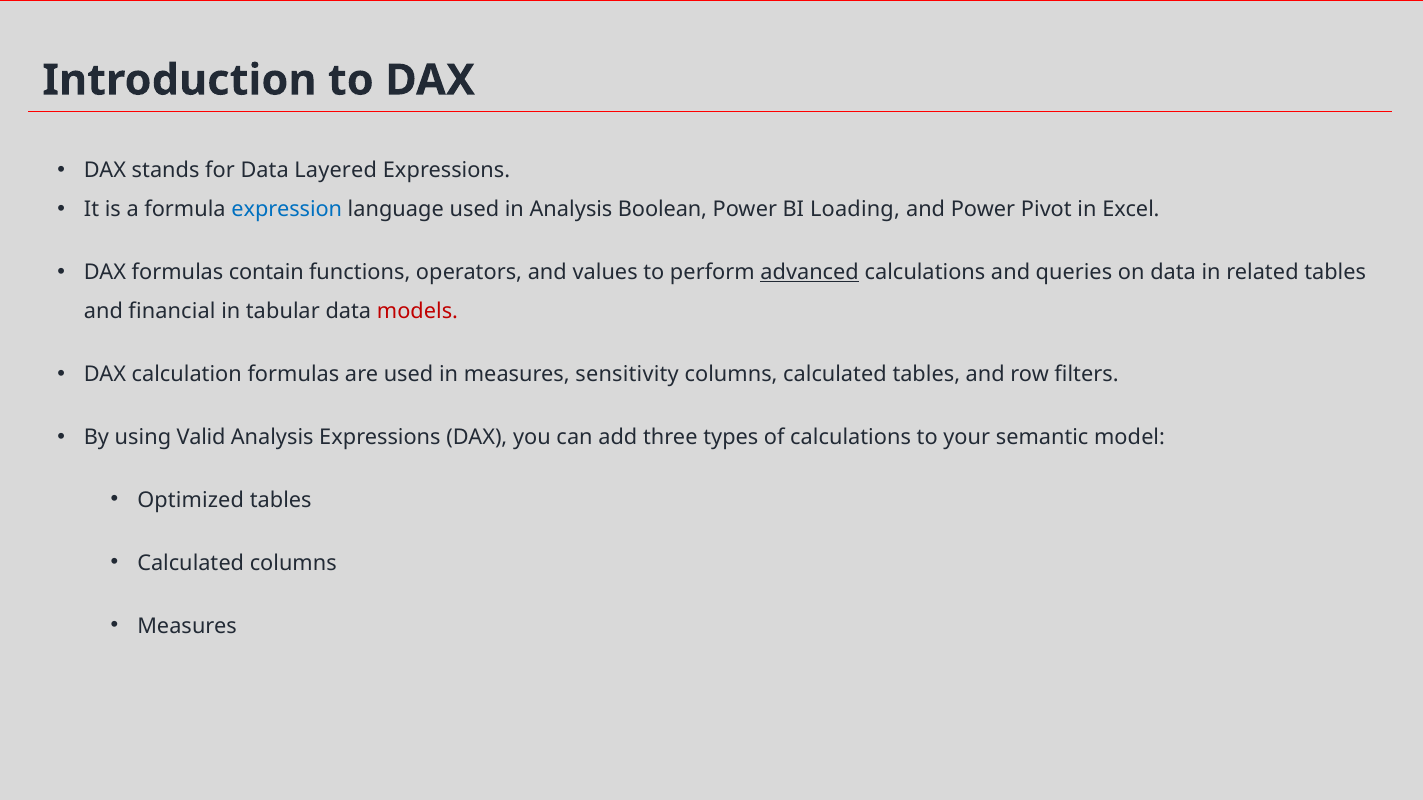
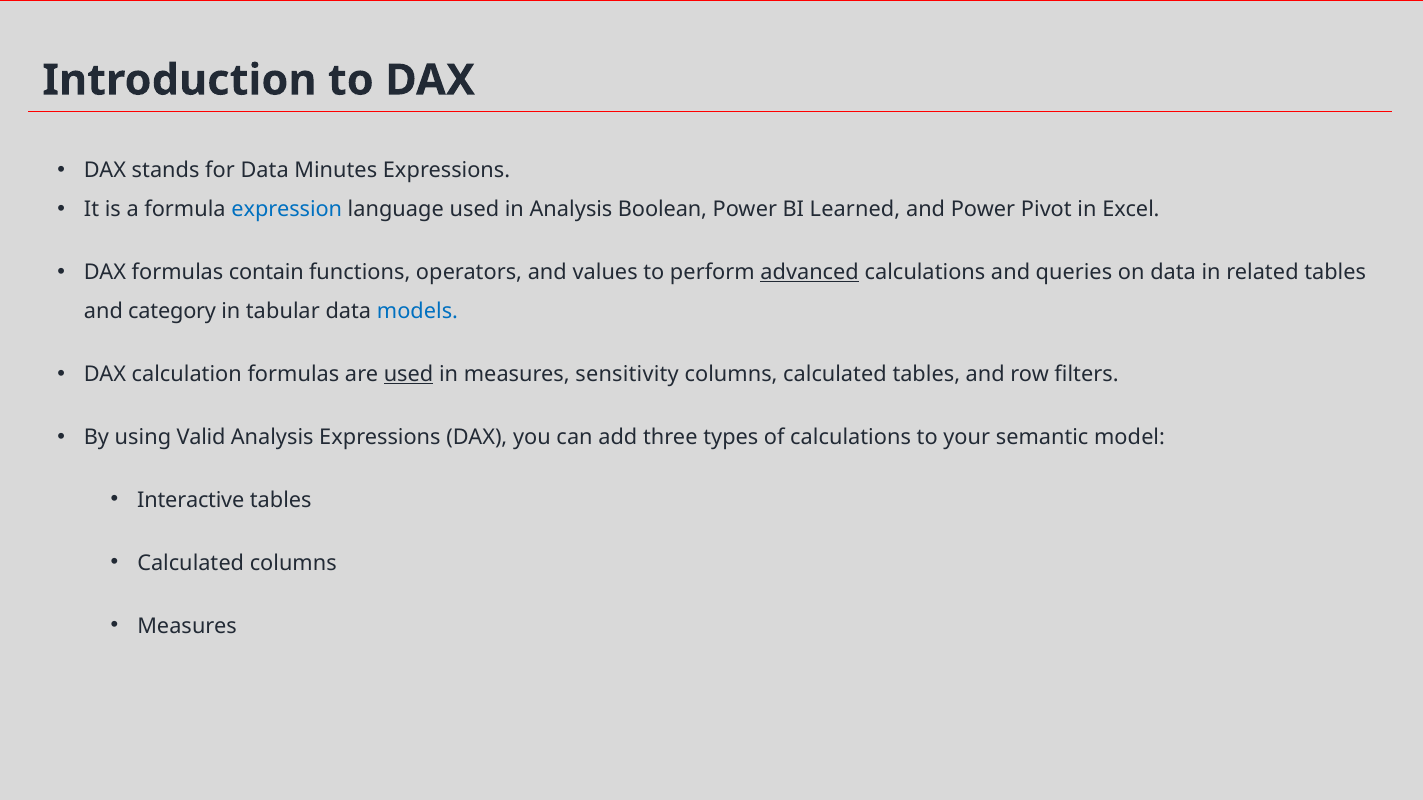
Layered: Layered -> Minutes (336, 170)
Loading: Loading -> Learned (855, 210)
financial: financial -> category (172, 312)
models colour: red -> blue (417, 312)
used underline: none -> present (409, 375)
Optimized: Optimized -> Interactive (191, 500)
